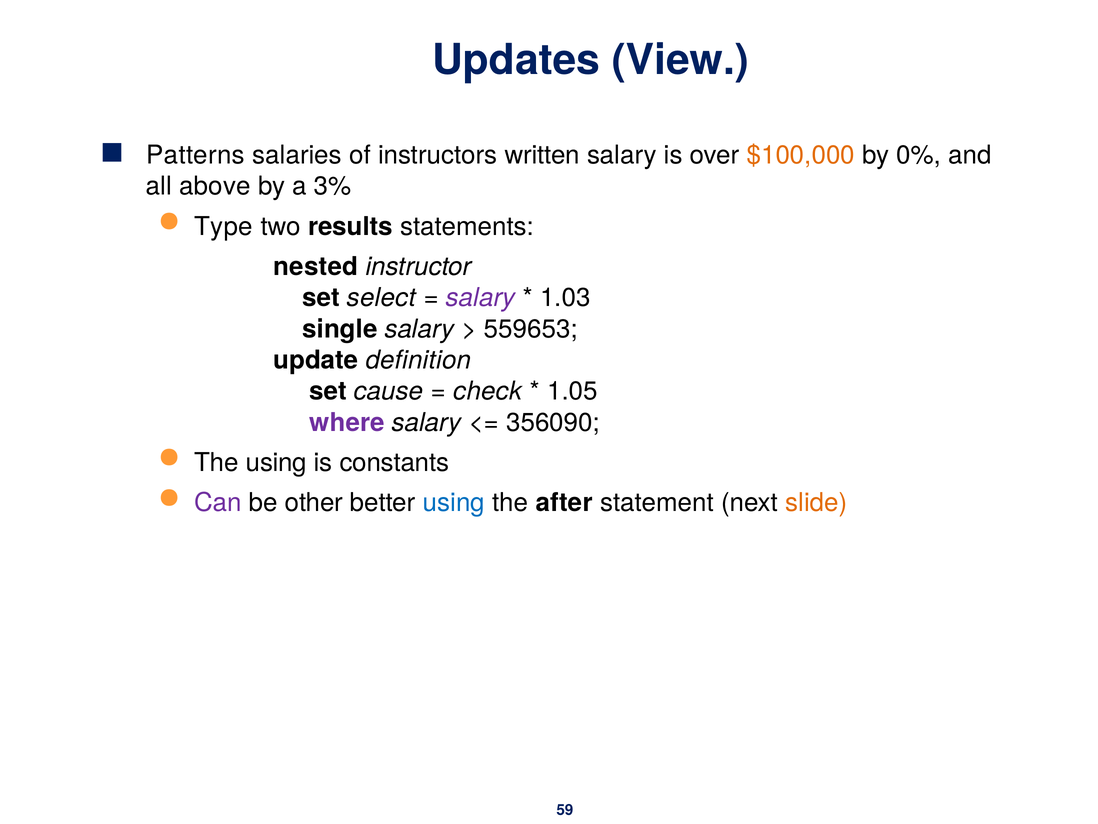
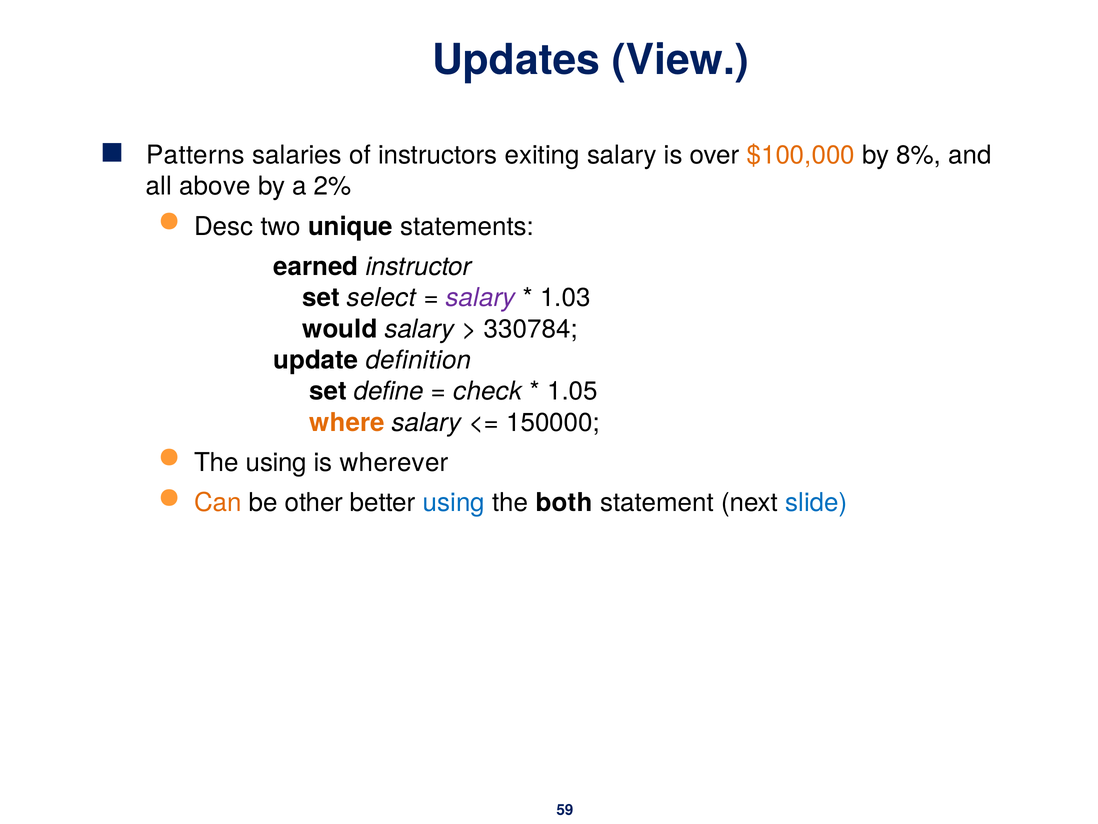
written: written -> exiting (542, 155)
0%: 0% -> 8% (919, 155)
3%: 3% -> 2% (333, 186)
Type: Type -> Desc (224, 226)
results: results -> unique (350, 226)
nested: nested -> earned (316, 267)
single: single -> would (340, 329)
559653: 559653 -> 330784 (531, 329)
cause: cause -> define (389, 391)
where colour: purple -> orange (347, 422)
356090: 356090 -> 150000 (553, 422)
constants: constants -> wherever (394, 462)
Can colour: purple -> orange (218, 503)
after: after -> both (564, 503)
slide colour: orange -> blue (816, 503)
